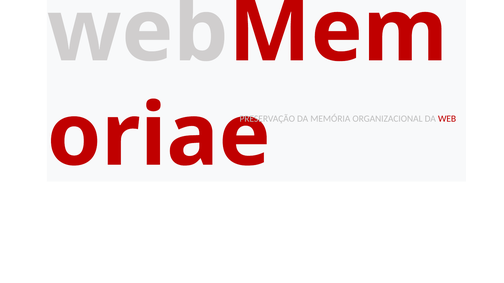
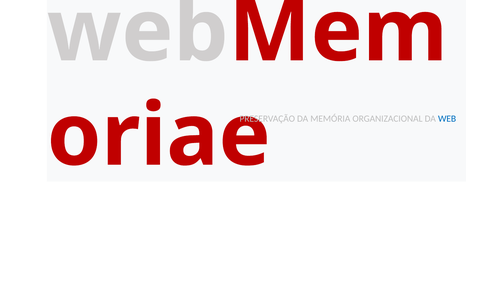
WEB colour: red -> blue (447, 119)
